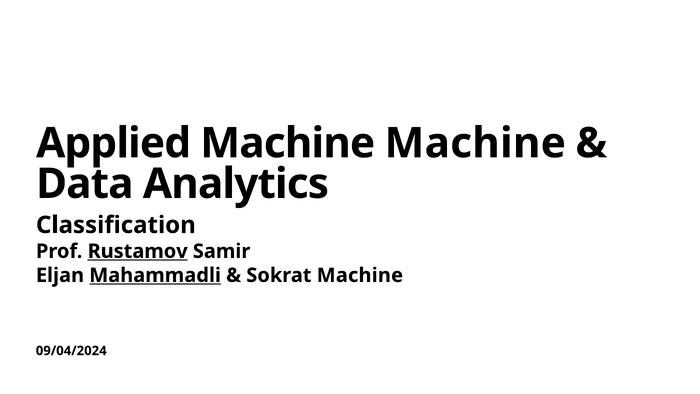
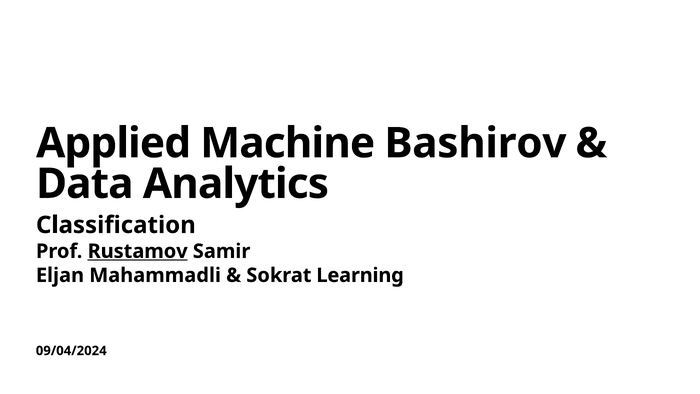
Machine Machine: Machine -> Bashirov (475, 143)
Mahammadli underline: present -> none (155, 275)
Sokrat Machine: Machine -> Learning (360, 275)
